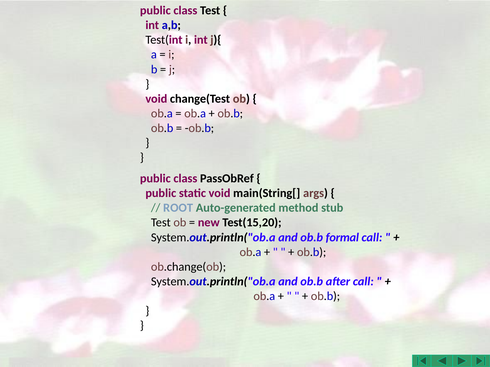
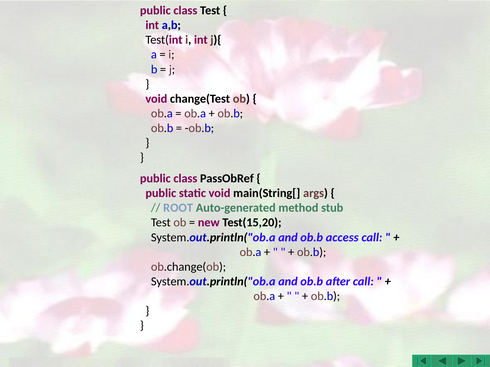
formal: formal -> access (342, 238)
